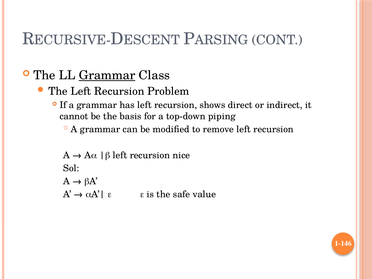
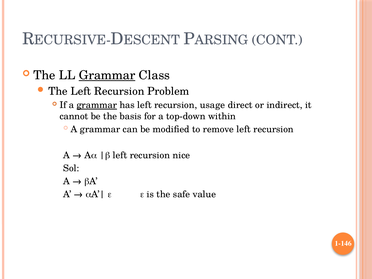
grammar underline: none -> present (97, 105)
shows: shows -> usage (212, 105)
piping: piping -> within (222, 116)
